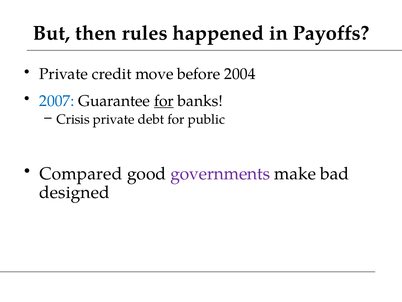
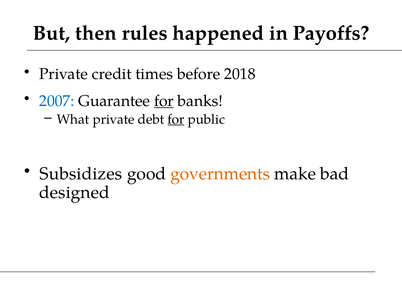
move: move -> times (154, 74)
2004: 2004 -> 2018 (240, 74)
Crisis: Crisis -> What (73, 119)
for underline: none -> present (176, 119)
Compared: Compared -> Subsidizes (81, 173)
governments colour: purple -> orange (220, 173)
